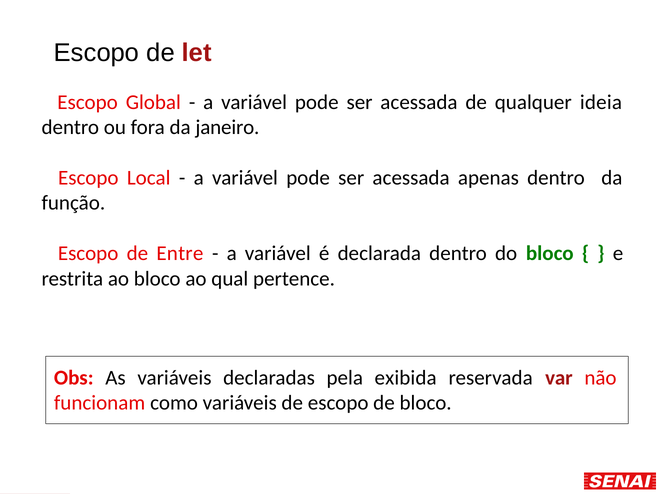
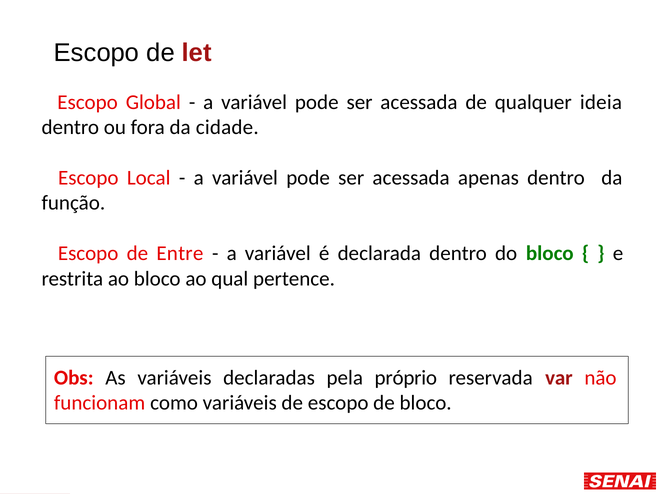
janeiro: janeiro -> cidade (227, 127)
exibida: exibida -> próprio (406, 378)
